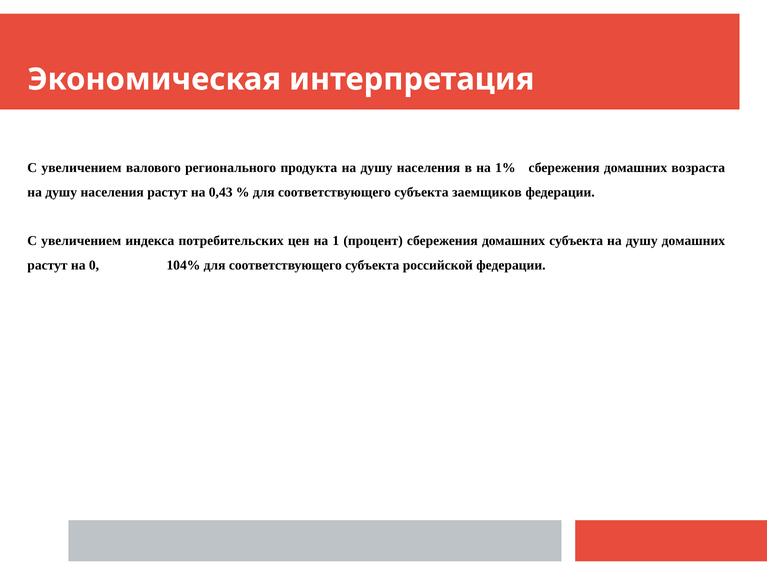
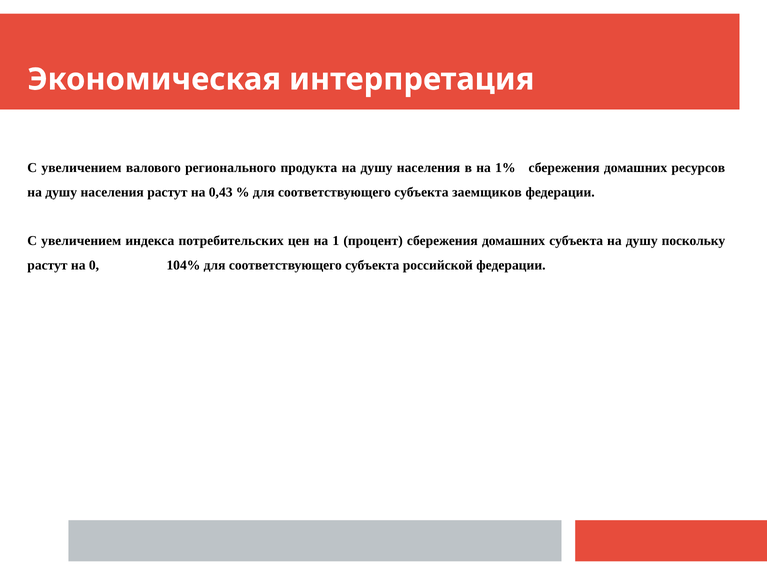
возраста: возраста -> ресурсов (698, 168)
душу домашних: домашних -> поскольку (693, 241)
